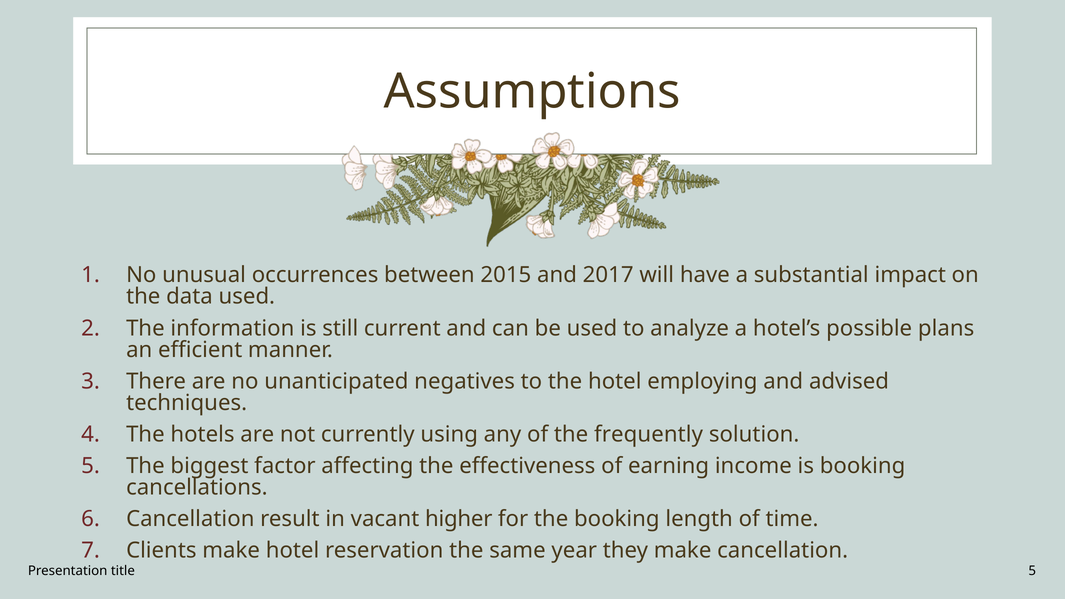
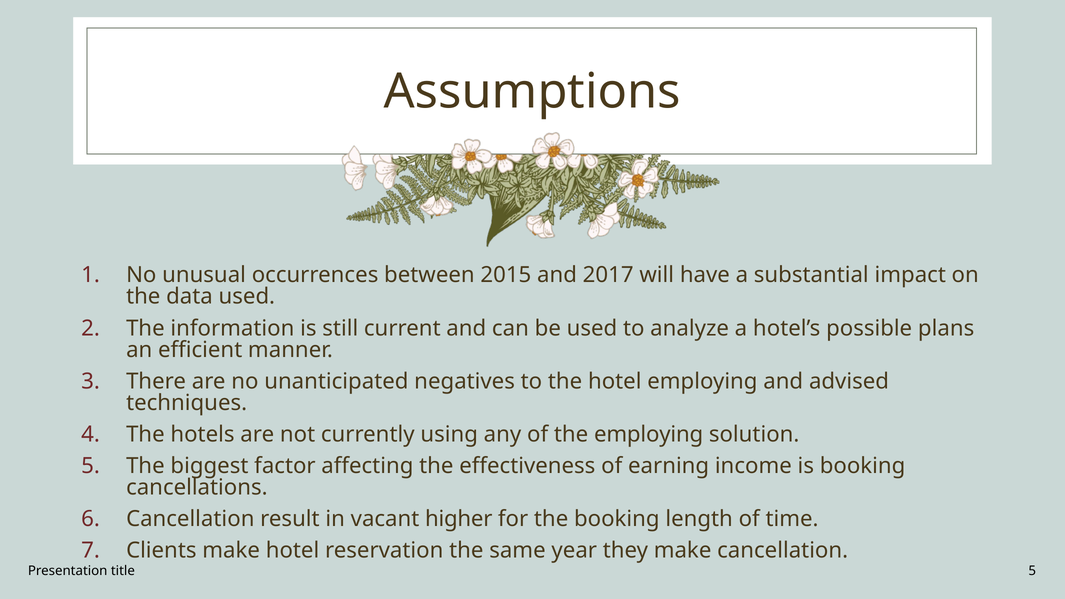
the frequently: frequently -> employing (649, 434)
